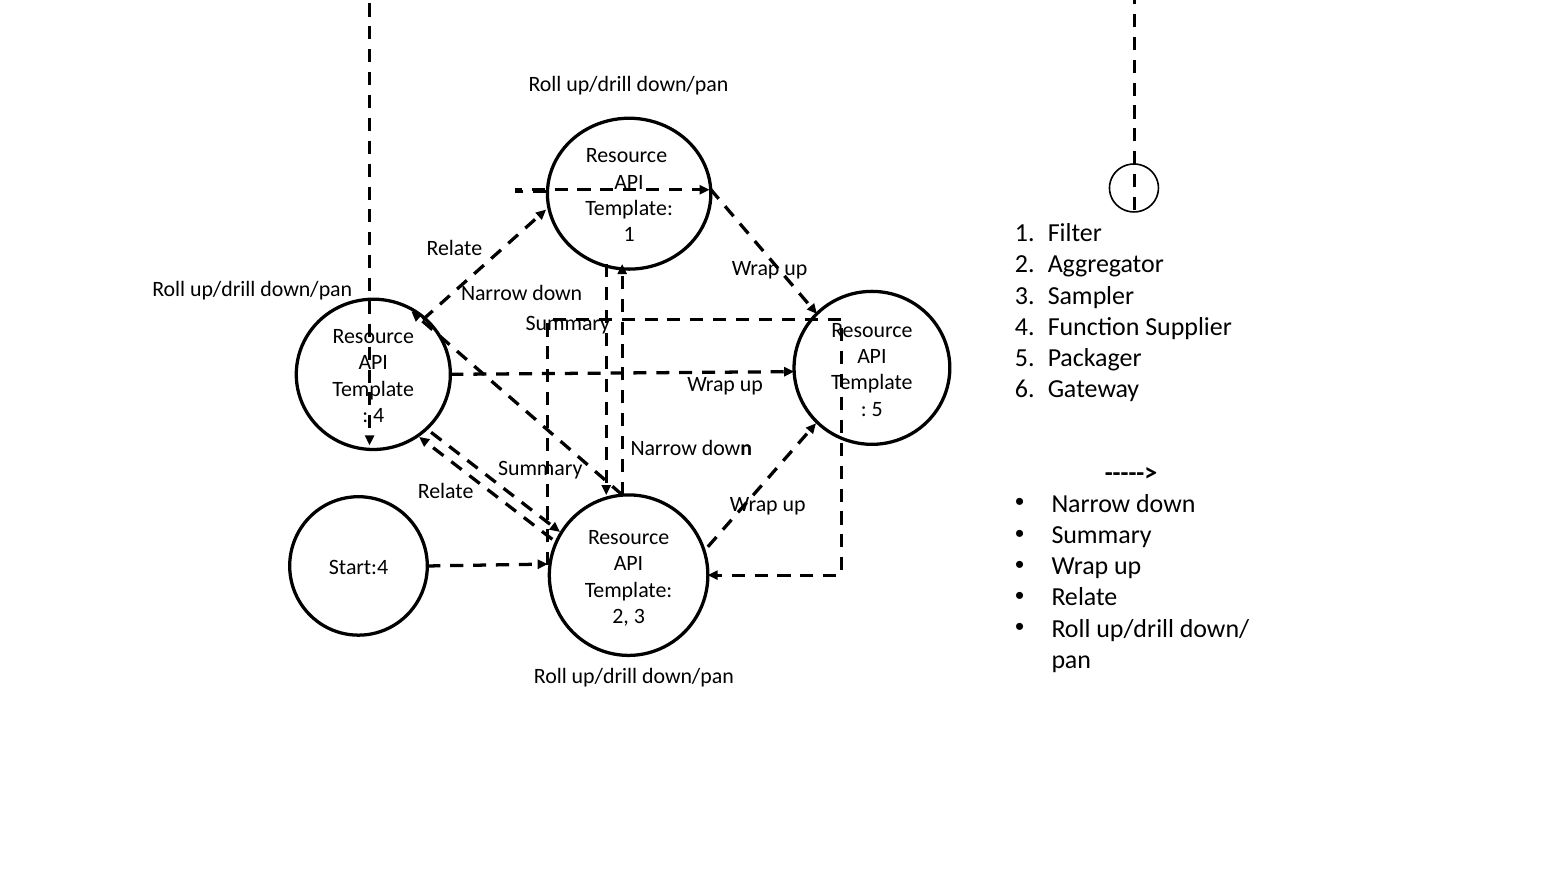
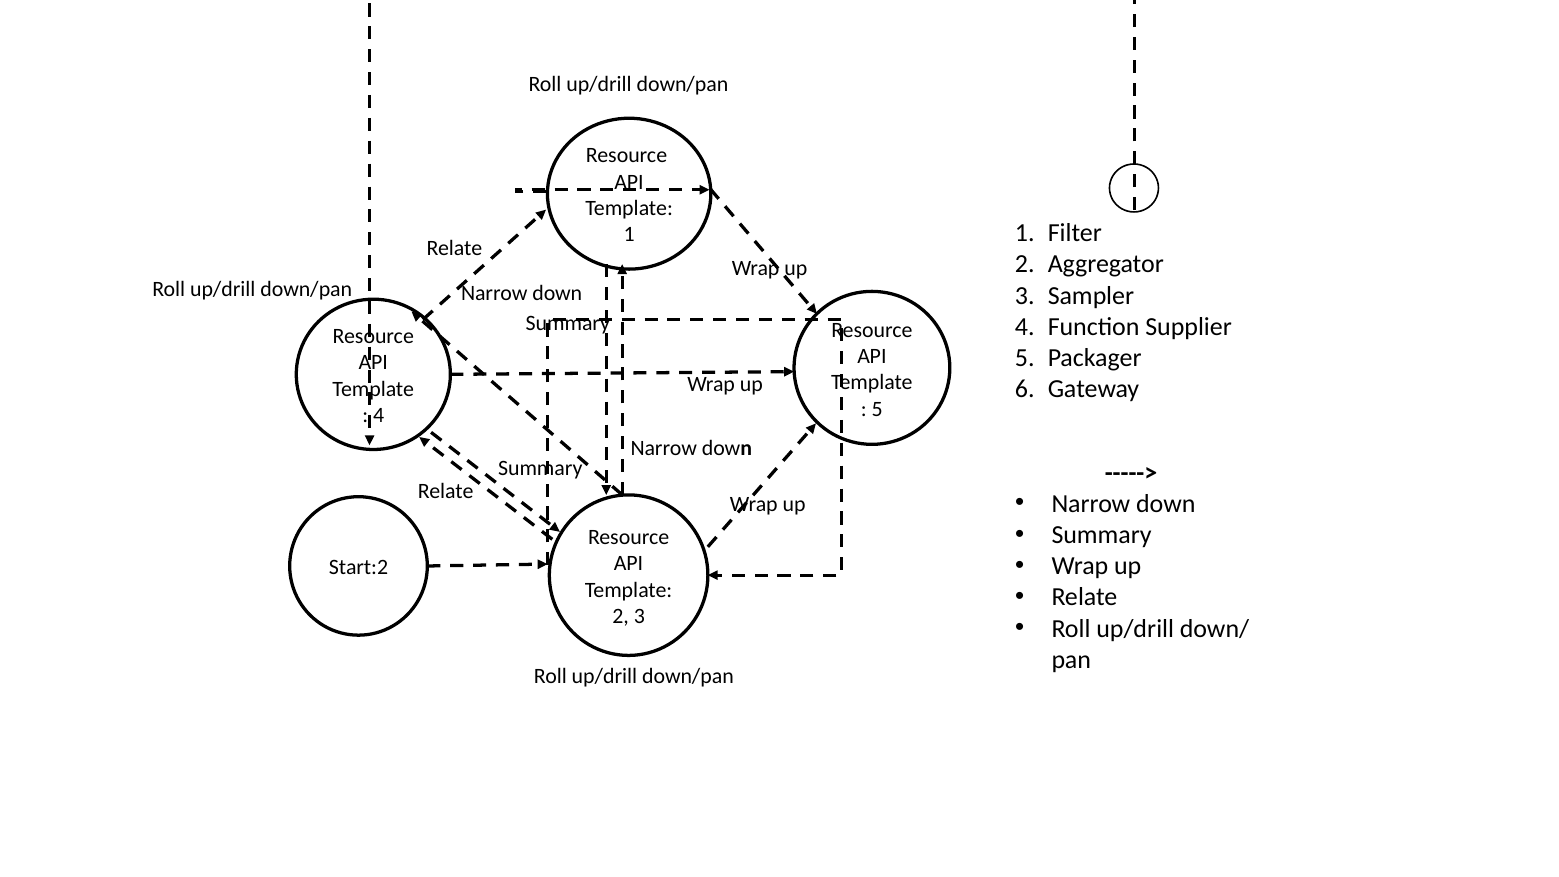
Start:4: Start:4 -> Start:2 (358, 567)
